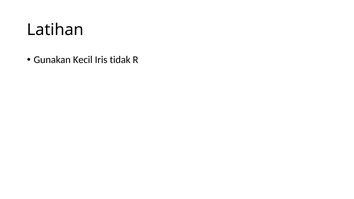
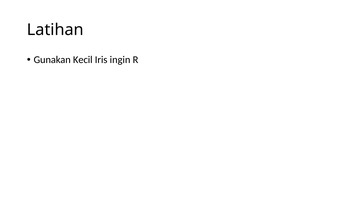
tidak: tidak -> ingin (120, 60)
